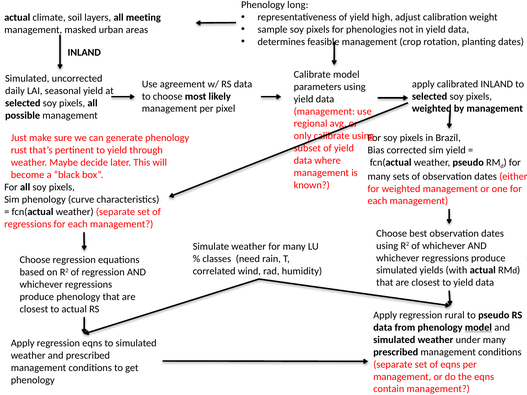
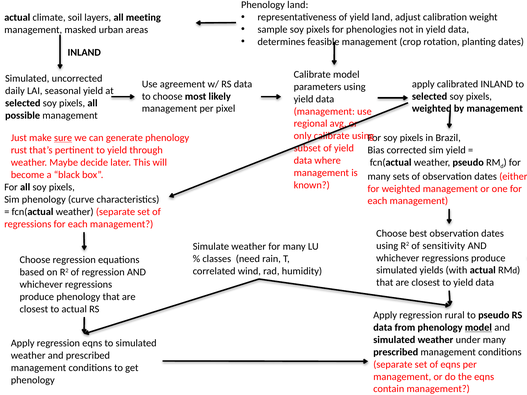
Phenology long: long -> land (298, 5)
yield high: high -> land (382, 17)
sure underline: none -> present (63, 138)
of whichever: whichever -> sensitivity (444, 246)
